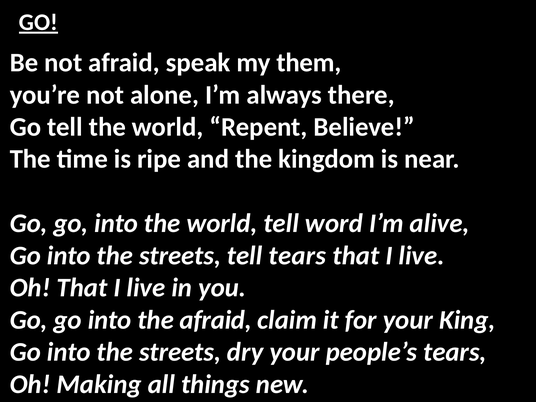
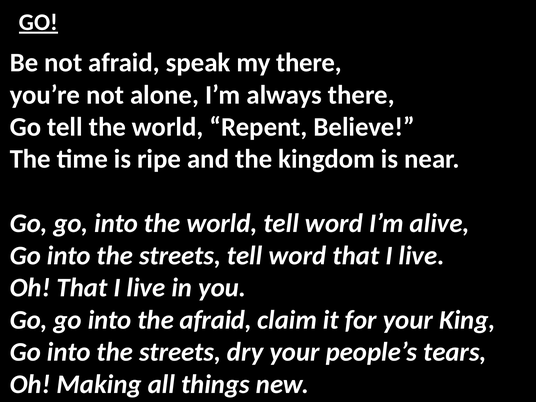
my them: them -> there (309, 63)
streets tell tears: tears -> word (297, 256)
